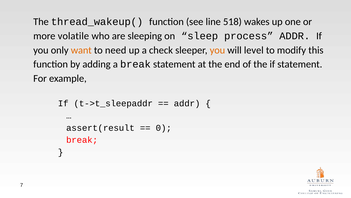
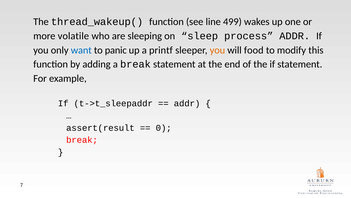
518: 518 -> 499 (232, 22)
want colour: orange -> blue (81, 50)
need: need -> panic (116, 50)
check: check -> printf (161, 50)
level: level -> food (254, 50)
